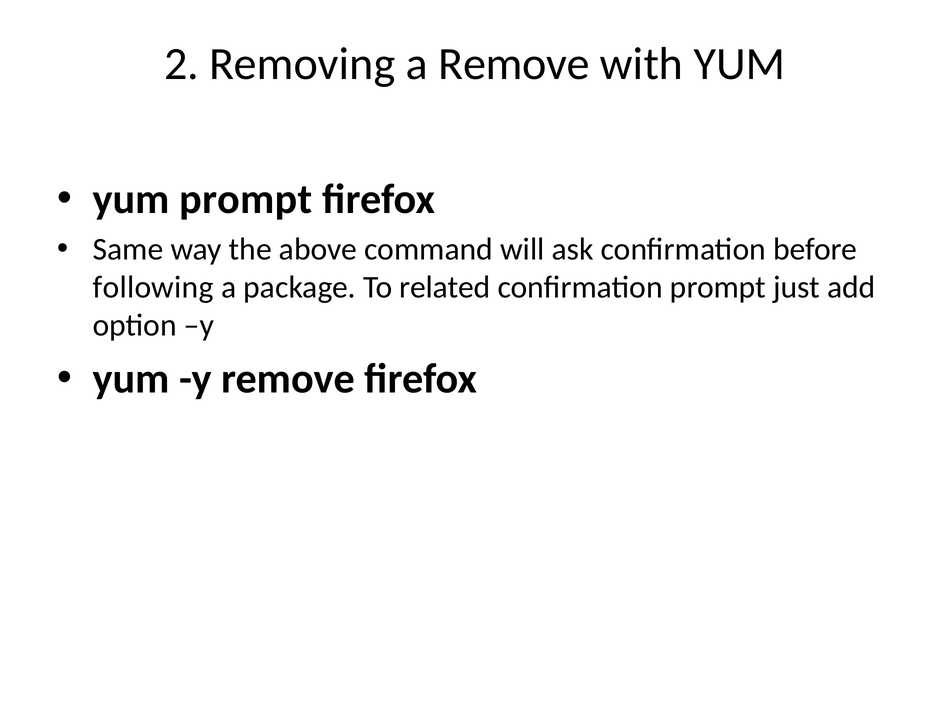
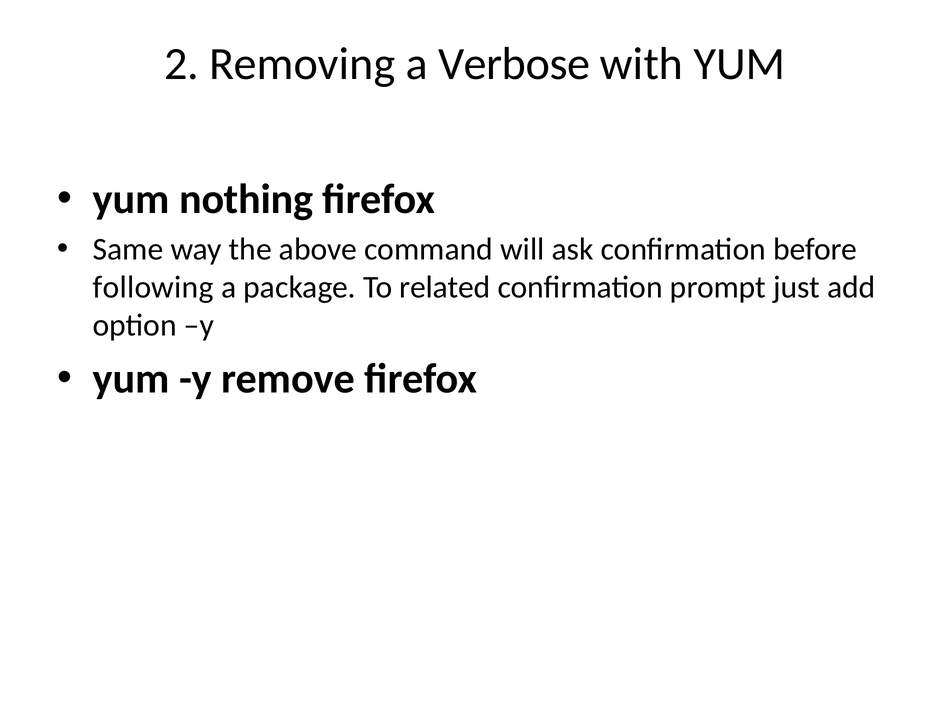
a Remove: Remove -> Verbose (514, 64)
yum prompt: prompt -> nothing (246, 199)
